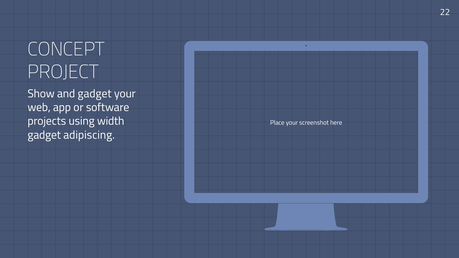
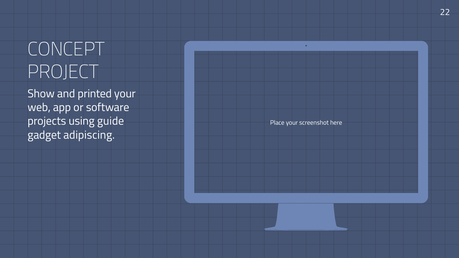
and gadget: gadget -> printed (95, 94)
width: width -> guide (111, 121)
